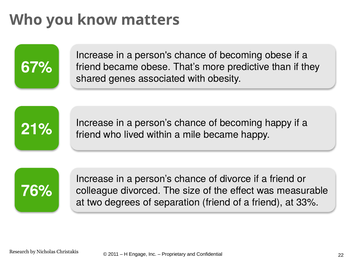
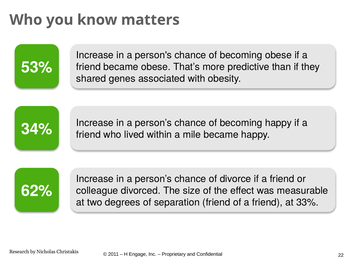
67%: 67% -> 53% (37, 67)
21%: 21% -> 34% (37, 129)
76%: 76% -> 62% (37, 191)
